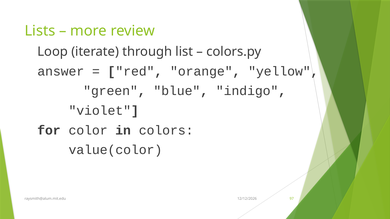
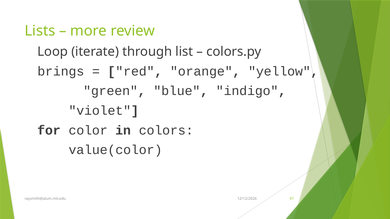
answer: answer -> brings (61, 71)
